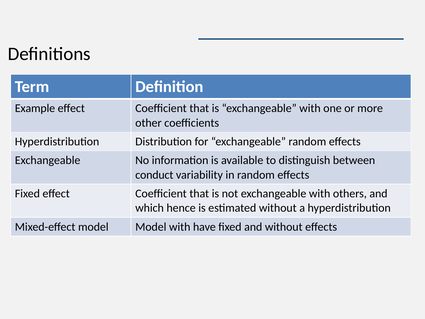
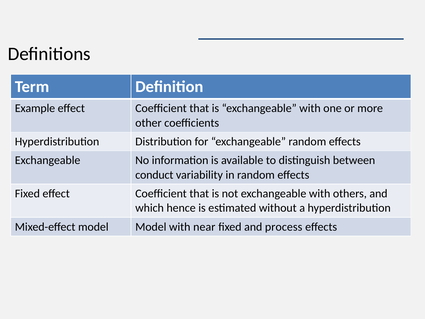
have: have -> near (204, 227)
and without: without -> process (284, 227)
